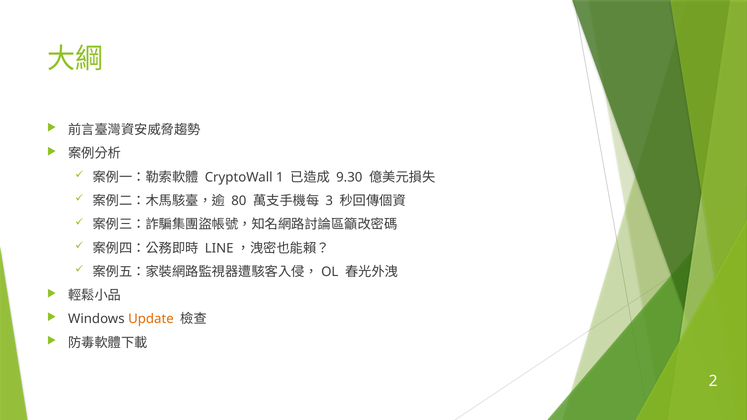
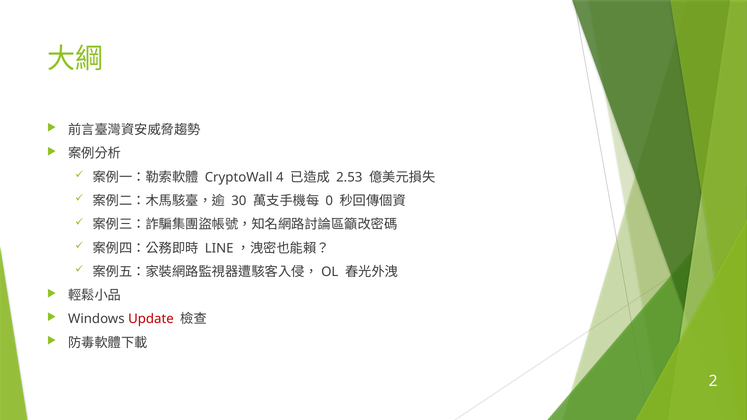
1: 1 -> 4 (280, 177)
9.30: 9.30 -> 2.53 (349, 177)
80: 80 -> 30 (239, 201)
3: 3 -> 0 (329, 201)
Update colour: orange -> red (151, 319)
